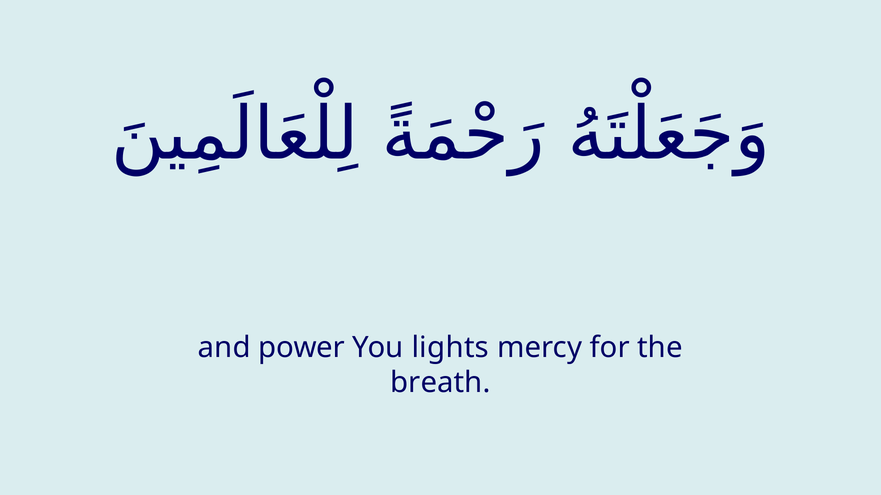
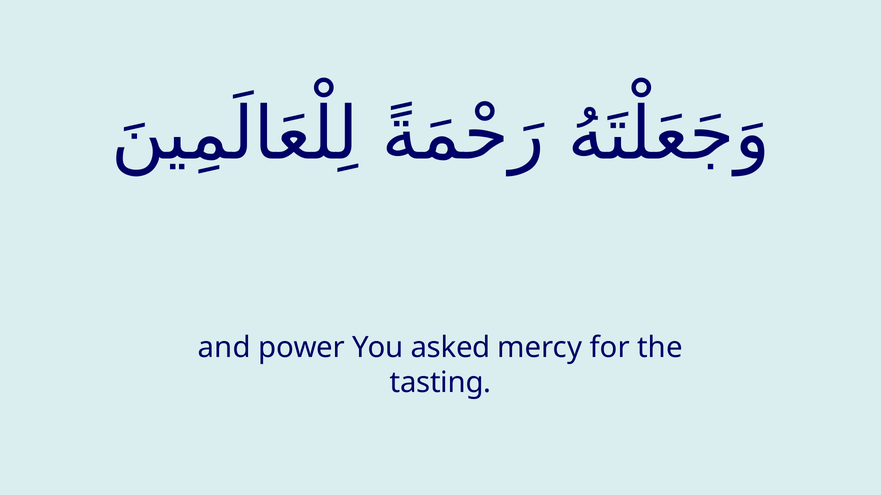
lights: lights -> asked (451, 348)
breath: breath -> tasting (441, 383)
